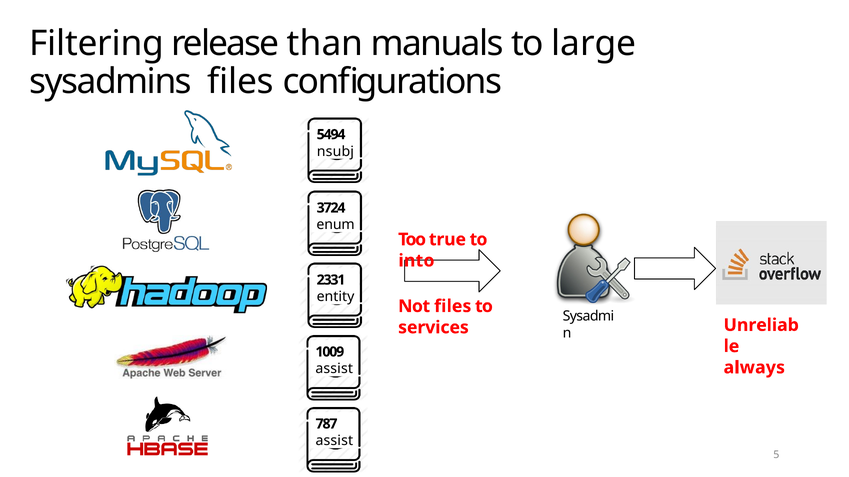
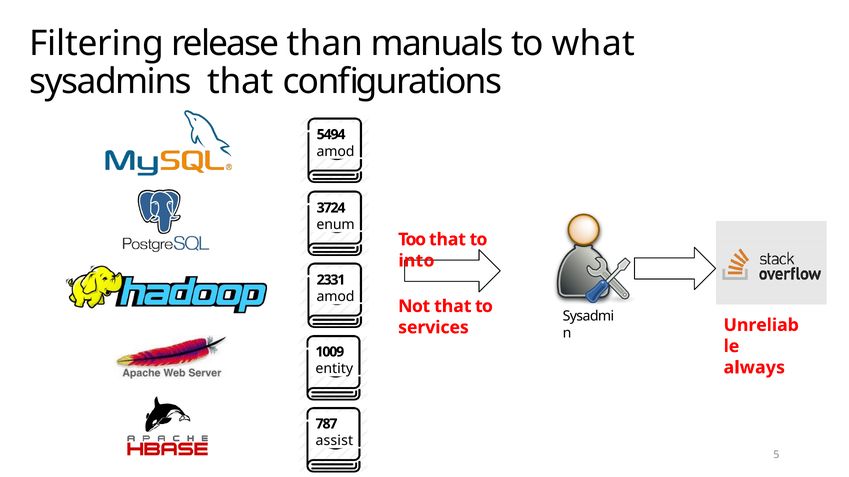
large: large -> what (594, 43)
sysadmins files: files -> that (241, 81)
nsubj: nsubj -> amod (336, 152)
Too true: true -> that (447, 240)
entity: entity -> amod (336, 297)
Not files: files -> that (453, 307)
assist: assist -> entity (334, 369)
